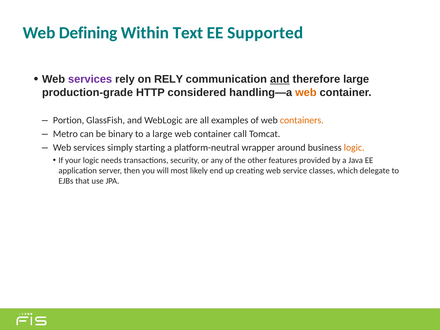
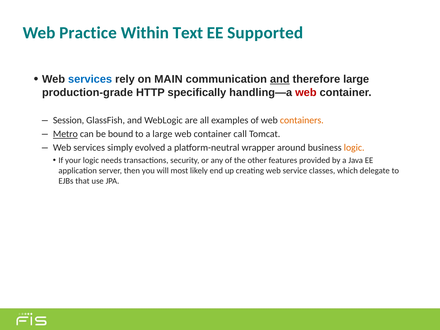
Defining: Defining -> Practice (88, 33)
services colour: purple -> blue (90, 79)
on RELY: RELY -> MAIN (168, 79)
considered: considered -> specifically (197, 92)
web colour: orange -> red (306, 92)
Portion: Portion -> Session (69, 120)
Metro underline: none -> present (65, 134)
binary: binary -> bound (121, 134)
starting: starting -> evolved (150, 148)
